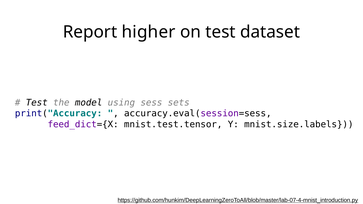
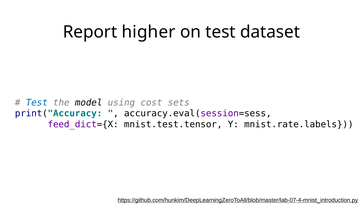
Test colour: black -> blue (37, 103)
sess: sess -> cost (151, 103)
mnist.size.labels: mnist.size.labels -> mnist.rate.labels (299, 124)
